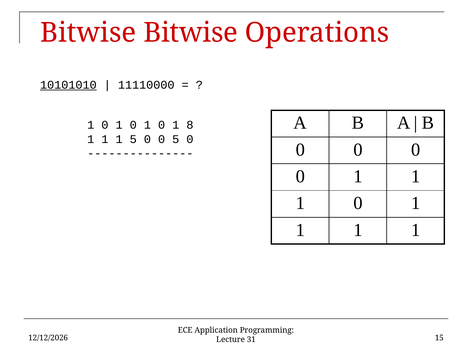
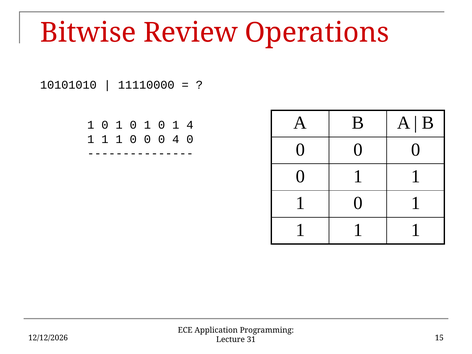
Bitwise Bitwise: Bitwise -> Review (191, 33)
10101010 underline: present -> none (68, 85)
1 8: 8 -> 4 (190, 125)
5: 5 -> 0 (133, 139)
0 5: 5 -> 4 (176, 139)
